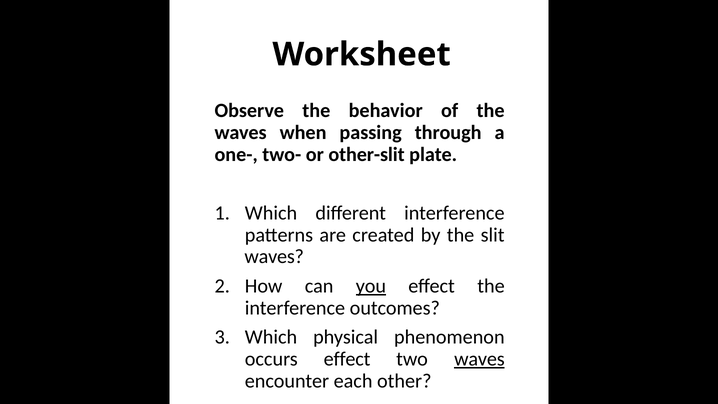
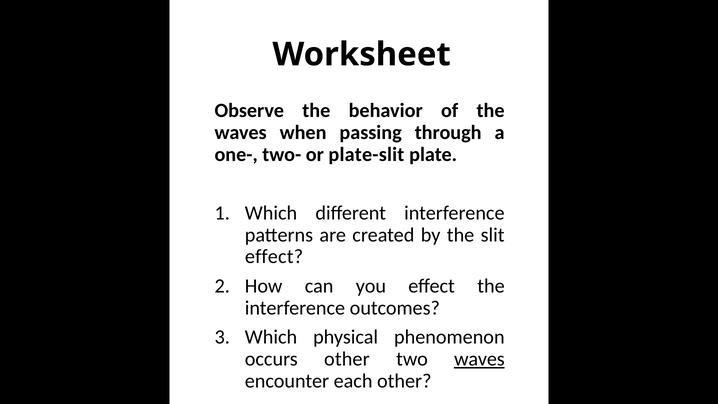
other-slit: other-slit -> plate-slit (366, 154)
waves: waves -> effect (274, 257)
you underline: present -> none (371, 286)
occurs effect: effect -> other (347, 359)
